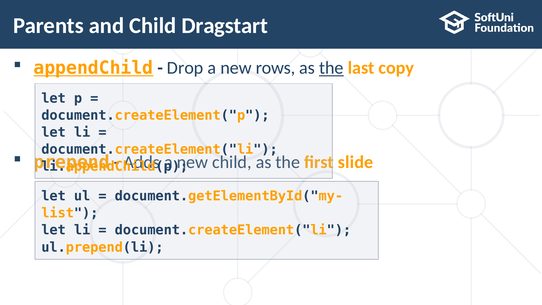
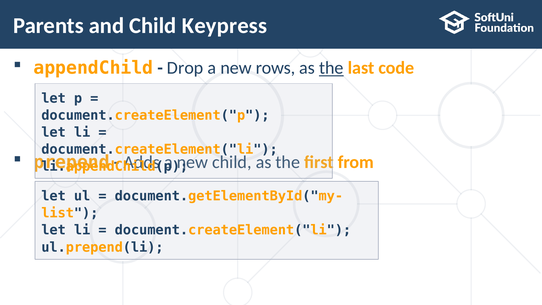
Dragstart: Dragstart -> Keypress (224, 26)
appendChild underline: present -> none (93, 68)
copy: copy -> code (396, 68)
slide: slide -> from (356, 162)
